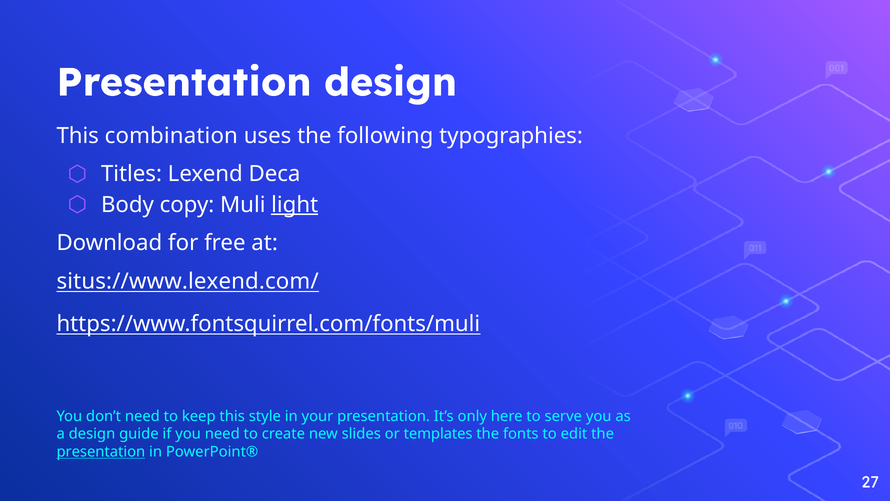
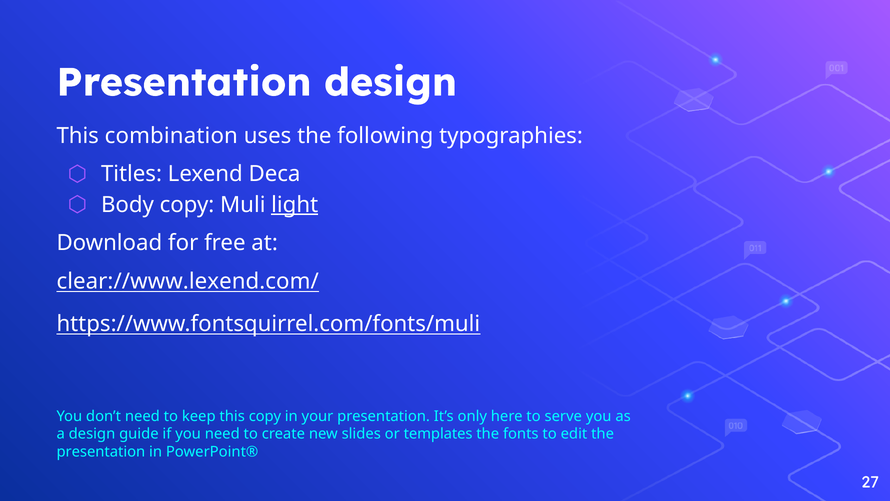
situs://www.lexend.com/: situs://www.lexend.com/ -> clear://www.lexend.com/ (188, 281)
this style: style -> copy (265, 416)
presentation underline: present -> none (101, 452)
